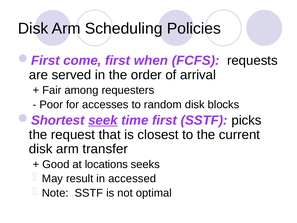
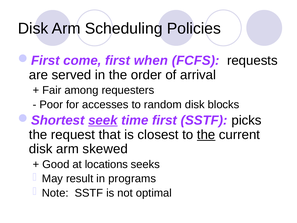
the underline: none -> present (206, 135)
transfer: transfer -> skewed (105, 149)
accessed: accessed -> programs (132, 178)
